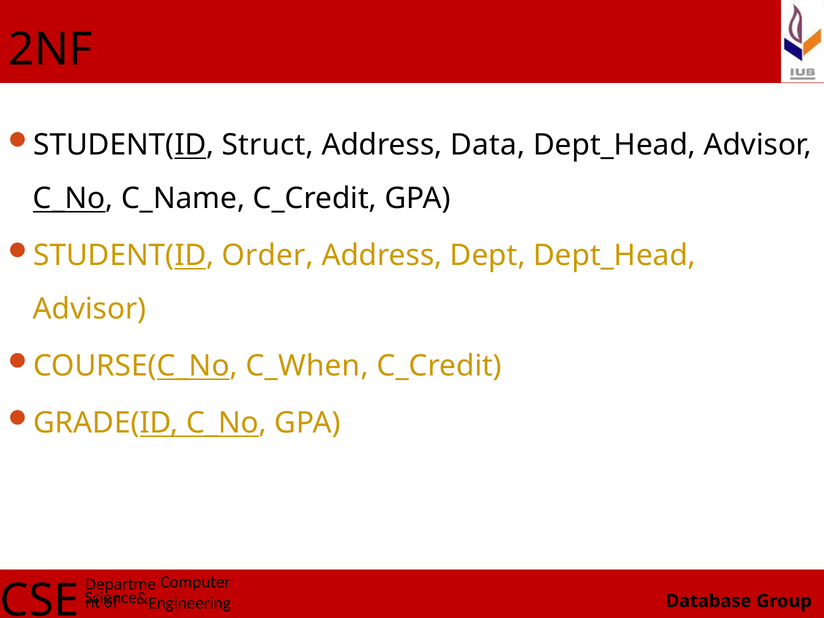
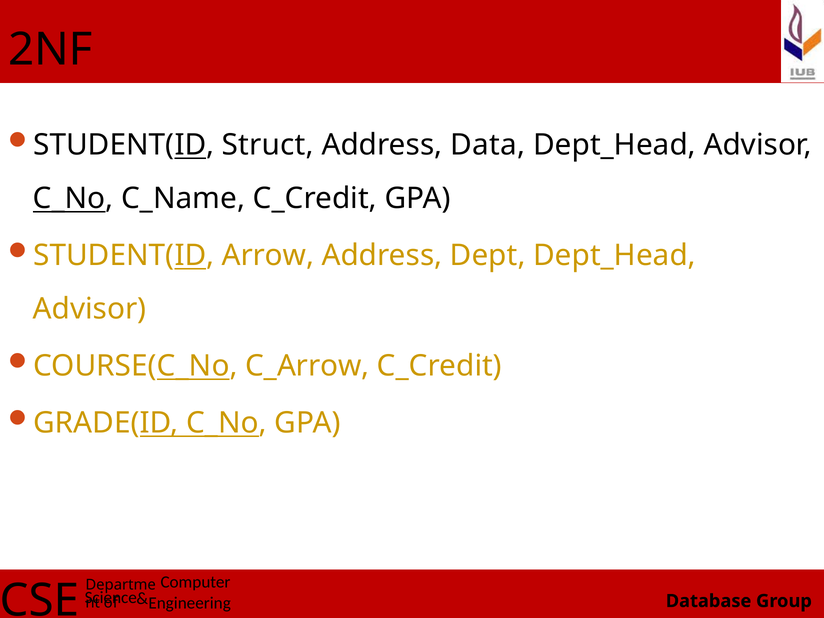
Order: Order -> Arrow (268, 255)
C_When: C_When -> C_Arrow (307, 366)
